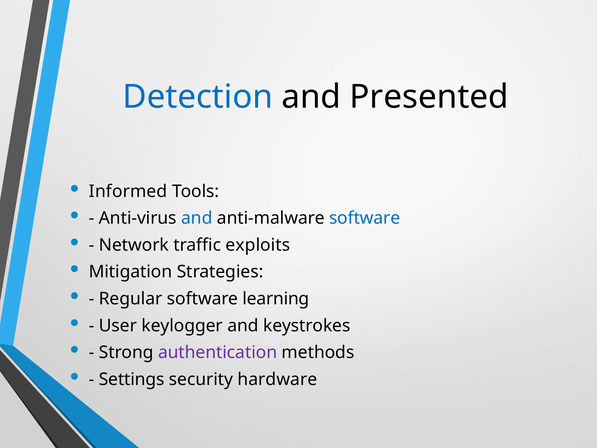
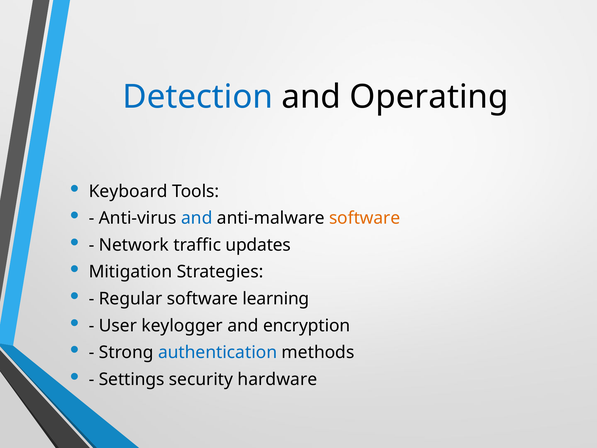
Presented: Presented -> Operating (429, 97)
Informed: Informed -> Keyboard (128, 191)
software colour: blue -> orange (365, 218)
exploits: exploits -> updates (258, 245)
keystrokes: keystrokes -> encryption (307, 325)
authentication colour: purple -> blue (218, 352)
